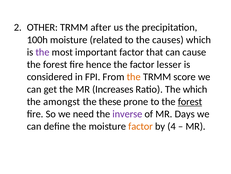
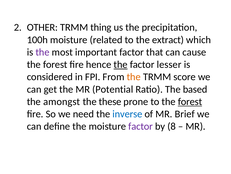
after: after -> thing (101, 27)
causes: causes -> extract (168, 40)
the underline: none -> present (121, 64)
Increases: Increases -> Potential (113, 89)
The which: which -> based (195, 89)
inverse colour: purple -> blue (127, 114)
Days: Days -> Brief (185, 114)
factor colour: orange -> purple (141, 126)
4: 4 -> 8 (172, 126)
